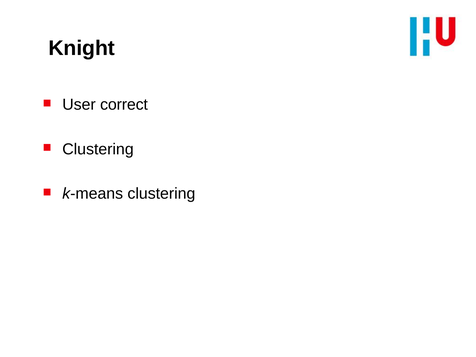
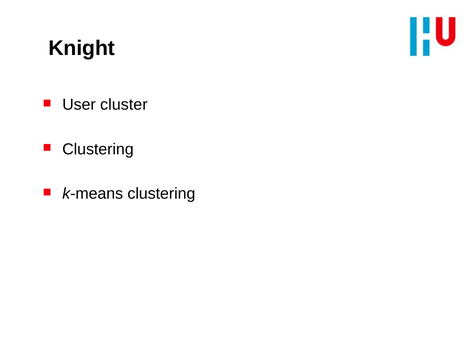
correct: correct -> cluster (124, 105)
